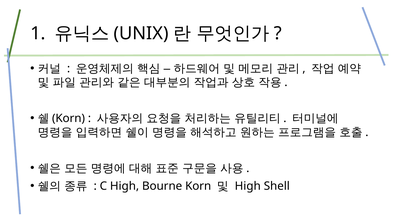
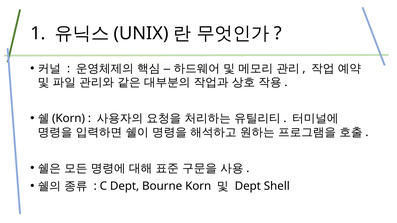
C High: High -> Dept (125, 186)
High: High -> Dept (248, 186)
